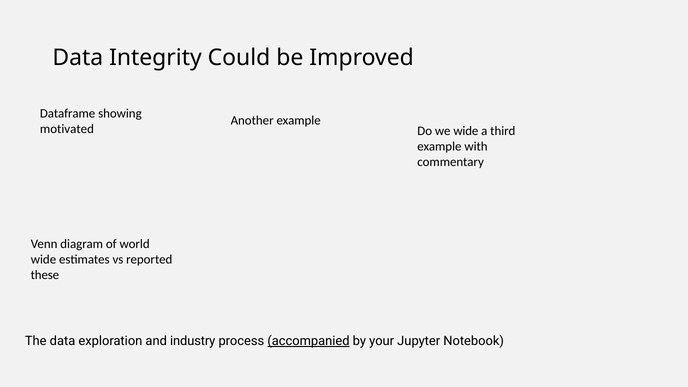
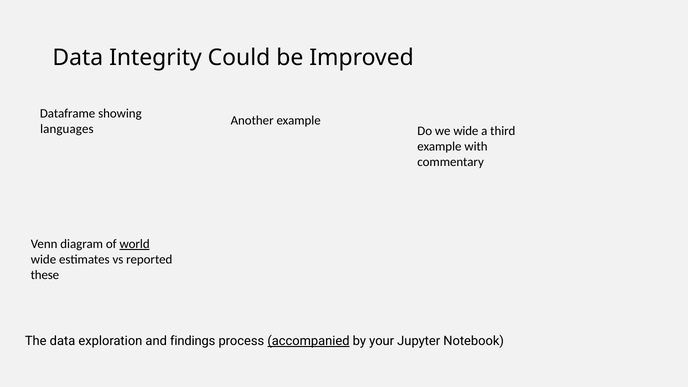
motivated: motivated -> languages (67, 129)
world underline: none -> present (135, 244)
industry: industry -> findings (193, 341)
